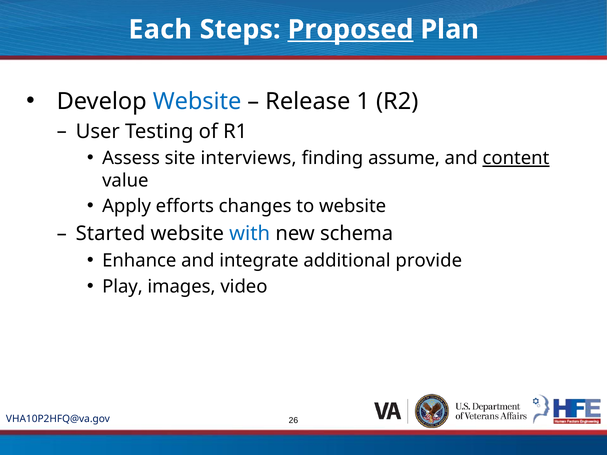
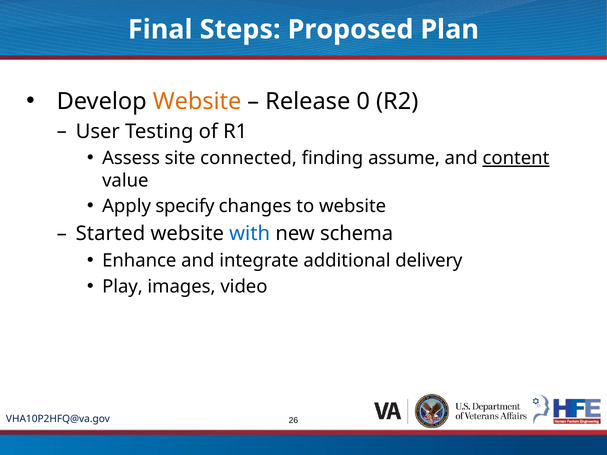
Each: Each -> Final (160, 30)
Proposed underline: present -> none (351, 30)
Website colour: blue -> orange (197, 101)
1: 1 -> 0 (363, 101)
interviews: interviews -> connected (249, 158)
efforts: efforts -> specify (185, 206)
provide: provide -> delivery (429, 261)
